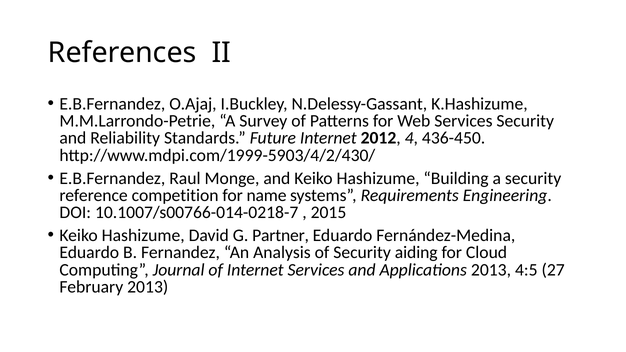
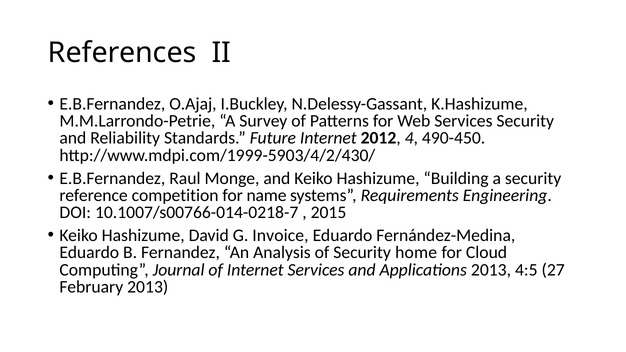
436-450: 436-450 -> 490-450 (454, 138)
Partner: Partner -> Invoice (280, 236)
aiding: aiding -> home (416, 253)
